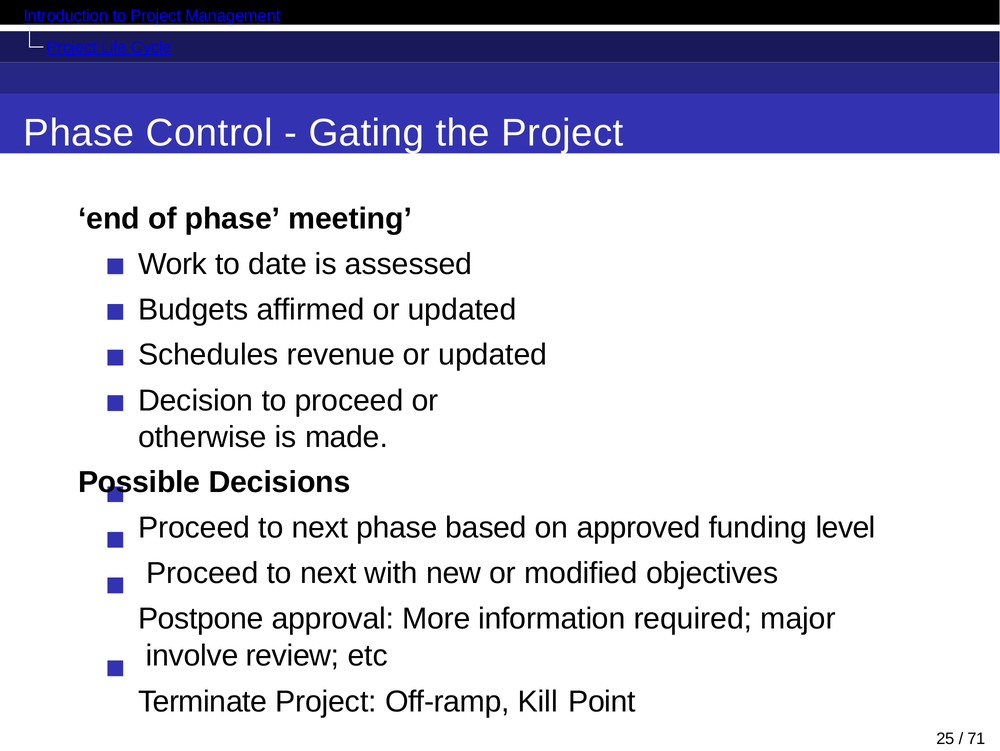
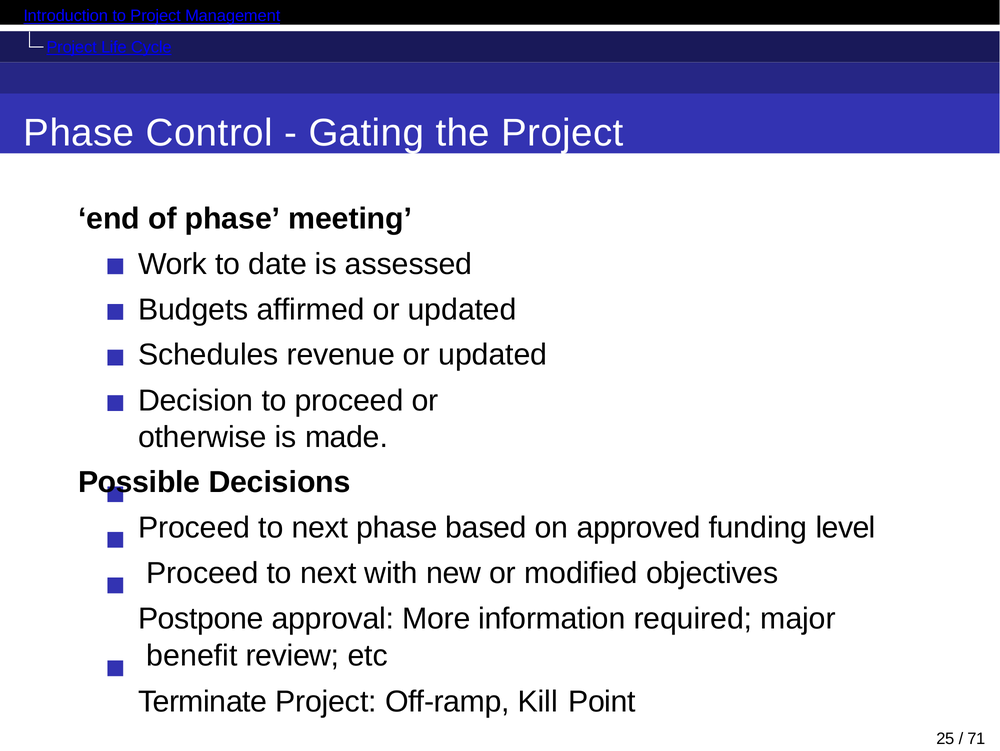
involve: involve -> benefit (192, 656)
